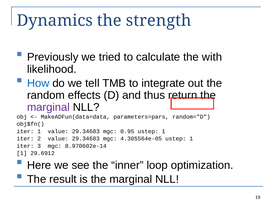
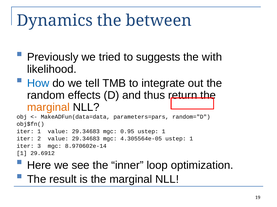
strength: strength -> between (159, 21)
calculate: calculate -> suggests (158, 57)
marginal colour: purple -> orange (48, 108)
